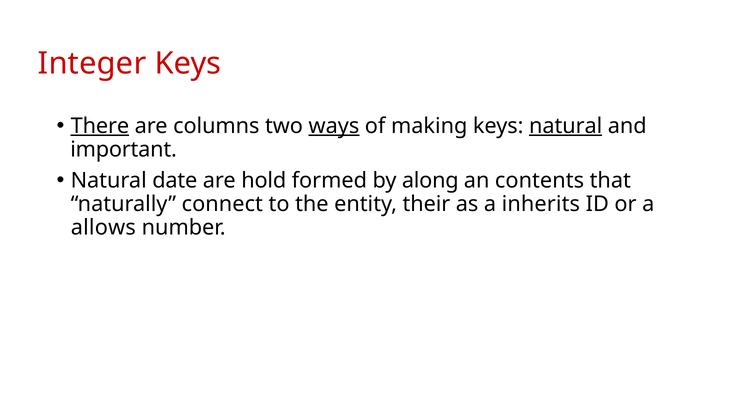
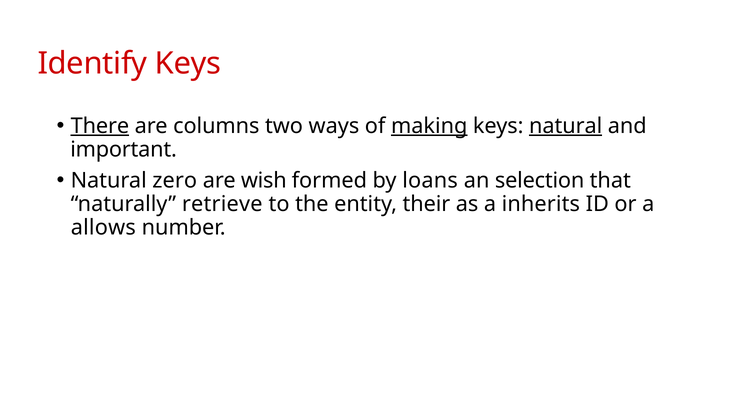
Integer: Integer -> Identify (92, 63)
ways underline: present -> none (334, 126)
making underline: none -> present (429, 126)
date: date -> zero (175, 180)
hold: hold -> wish (264, 180)
along: along -> loans (430, 180)
contents: contents -> selection (540, 180)
connect: connect -> retrieve (222, 204)
